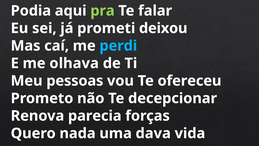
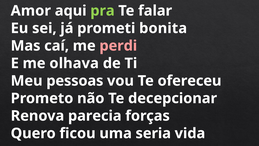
Podia: Podia -> Amor (31, 11)
deixou: deixou -> bonita (163, 28)
perdi colour: light blue -> pink (118, 46)
nada: nada -> ficou (78, 133)
dava: dava -> seria (153, 133)
